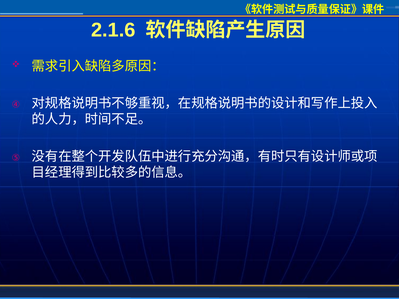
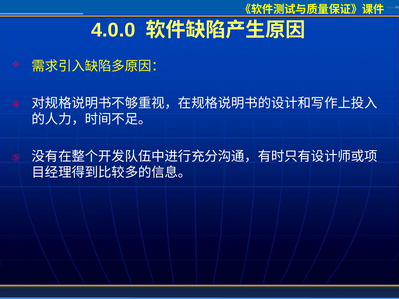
2.1.6: 2.1.6 -> 4.0.0 (113, 30)
